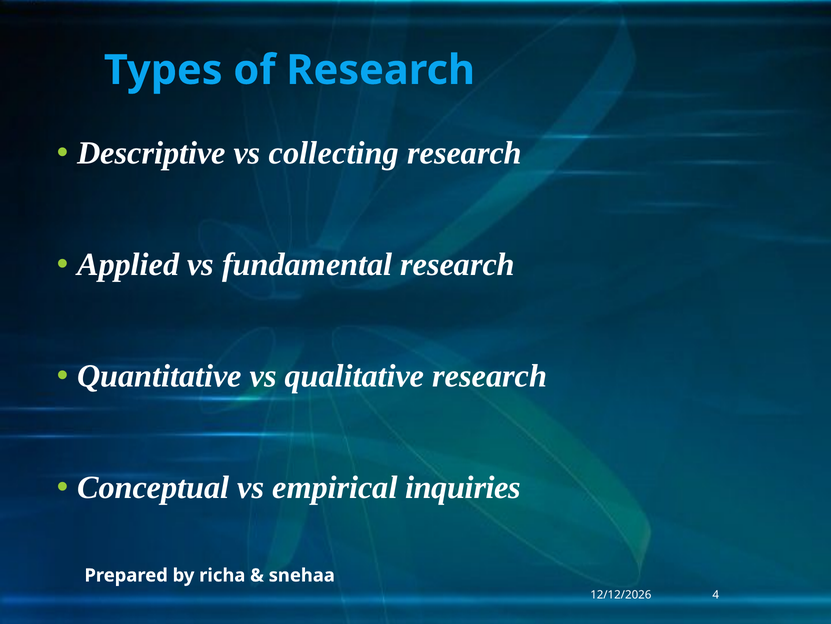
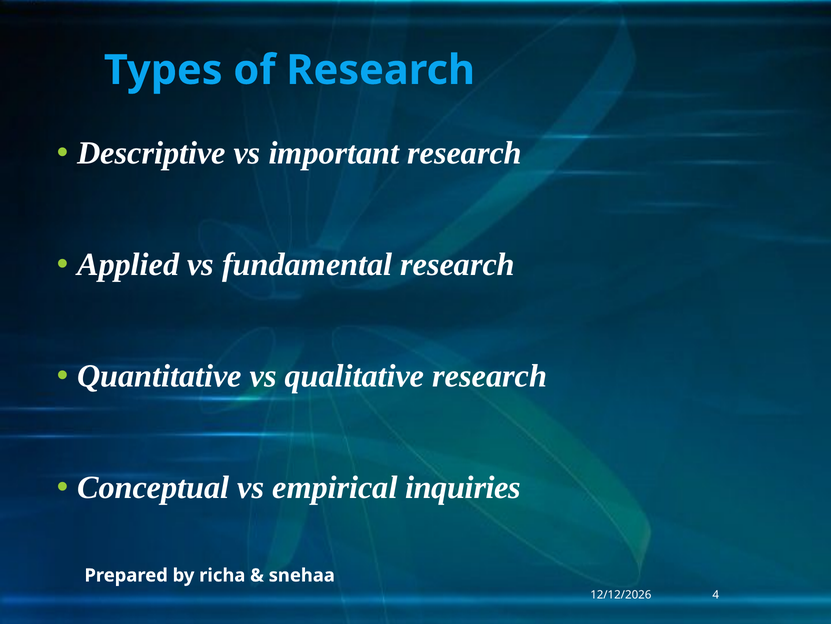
collecting: collecting -> important (334, 153)
